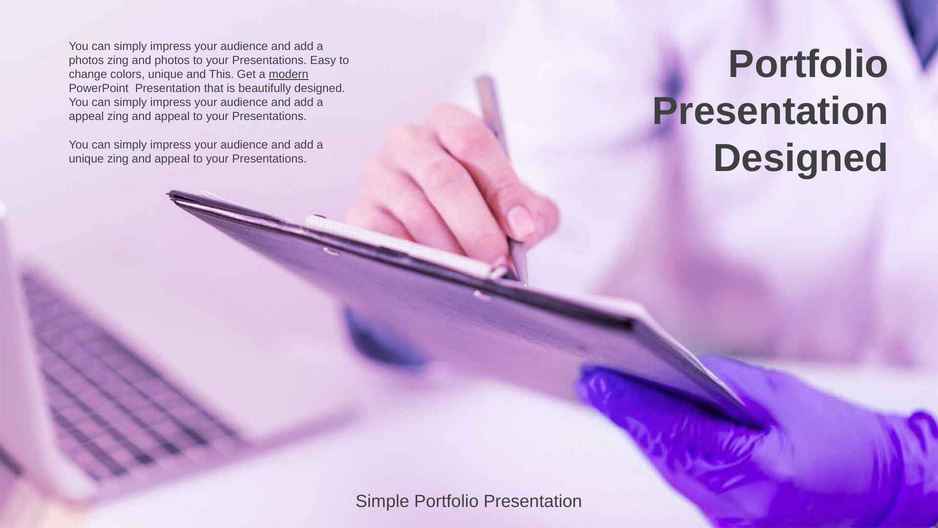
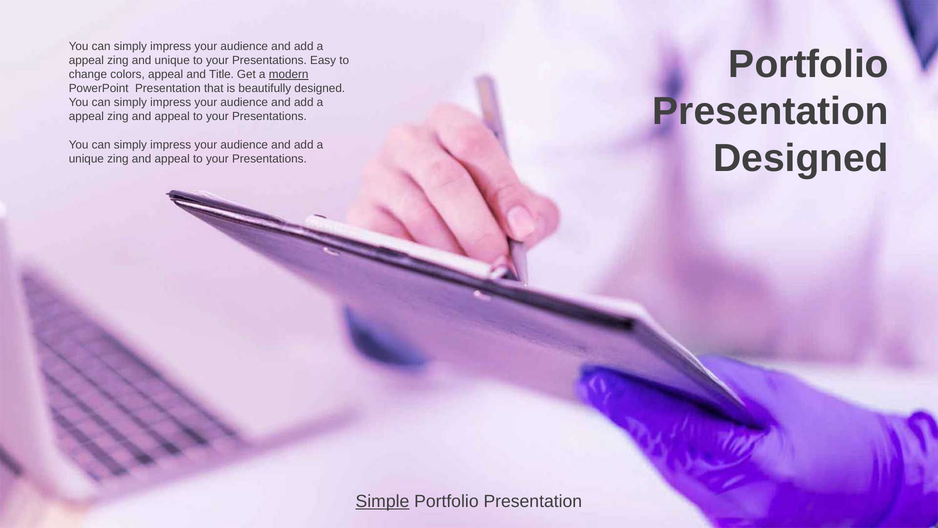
photos: photos -> appeal (86, 60)
and photos: photos -> unique (172, 60)
colors unique: unique -> appeal (166, 74)
This: This -> Title (221, 74)
Simple underline: none -> present (382, 501)
